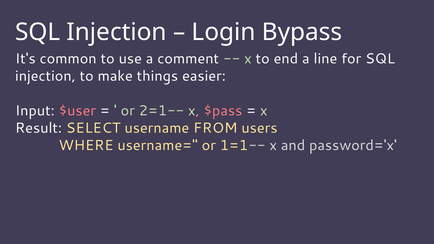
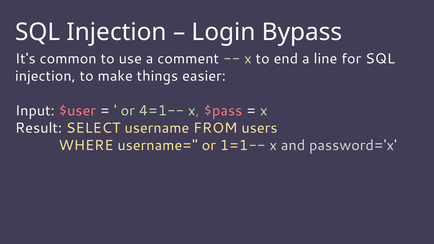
2=1--: 2=1-- -> 4=1-- (161, 111)
